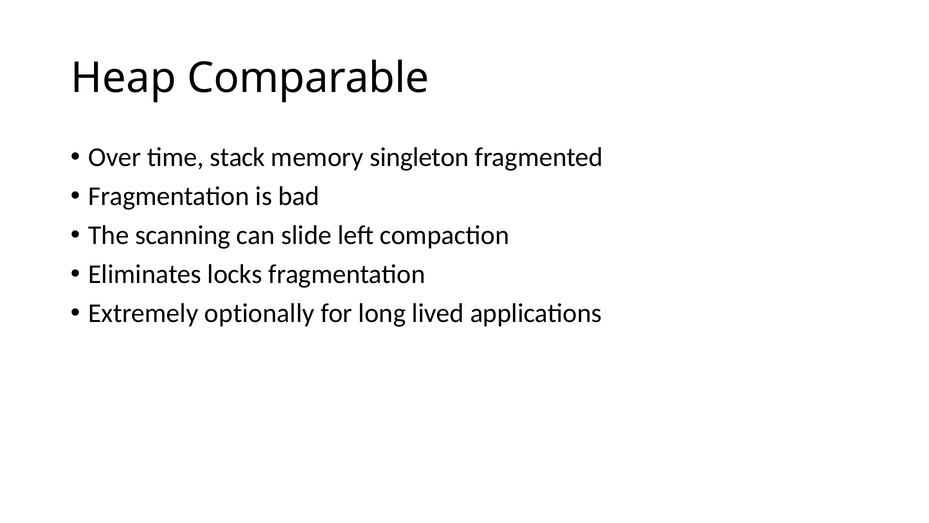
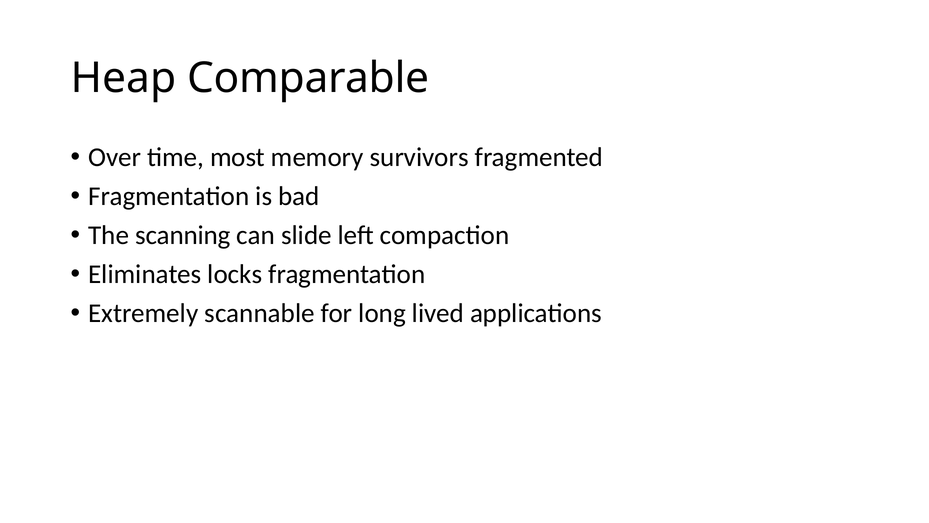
stack: stack -> most (238, 157)
singleton: singleton -> survivors (419, 157)
optionally: optionally -> scannable (260, 313)
